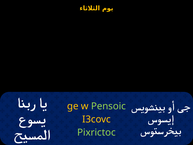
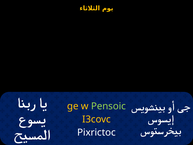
Pixrictoc colour: light green -> white (96, 132)
